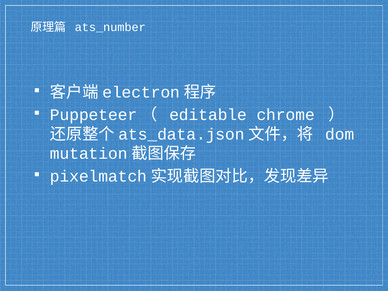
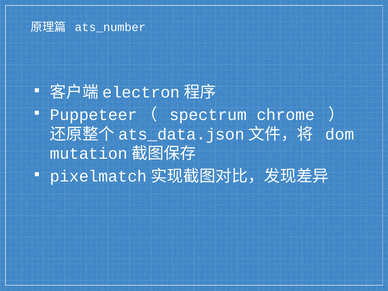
editable: editable -> spectrum (208, 115)
